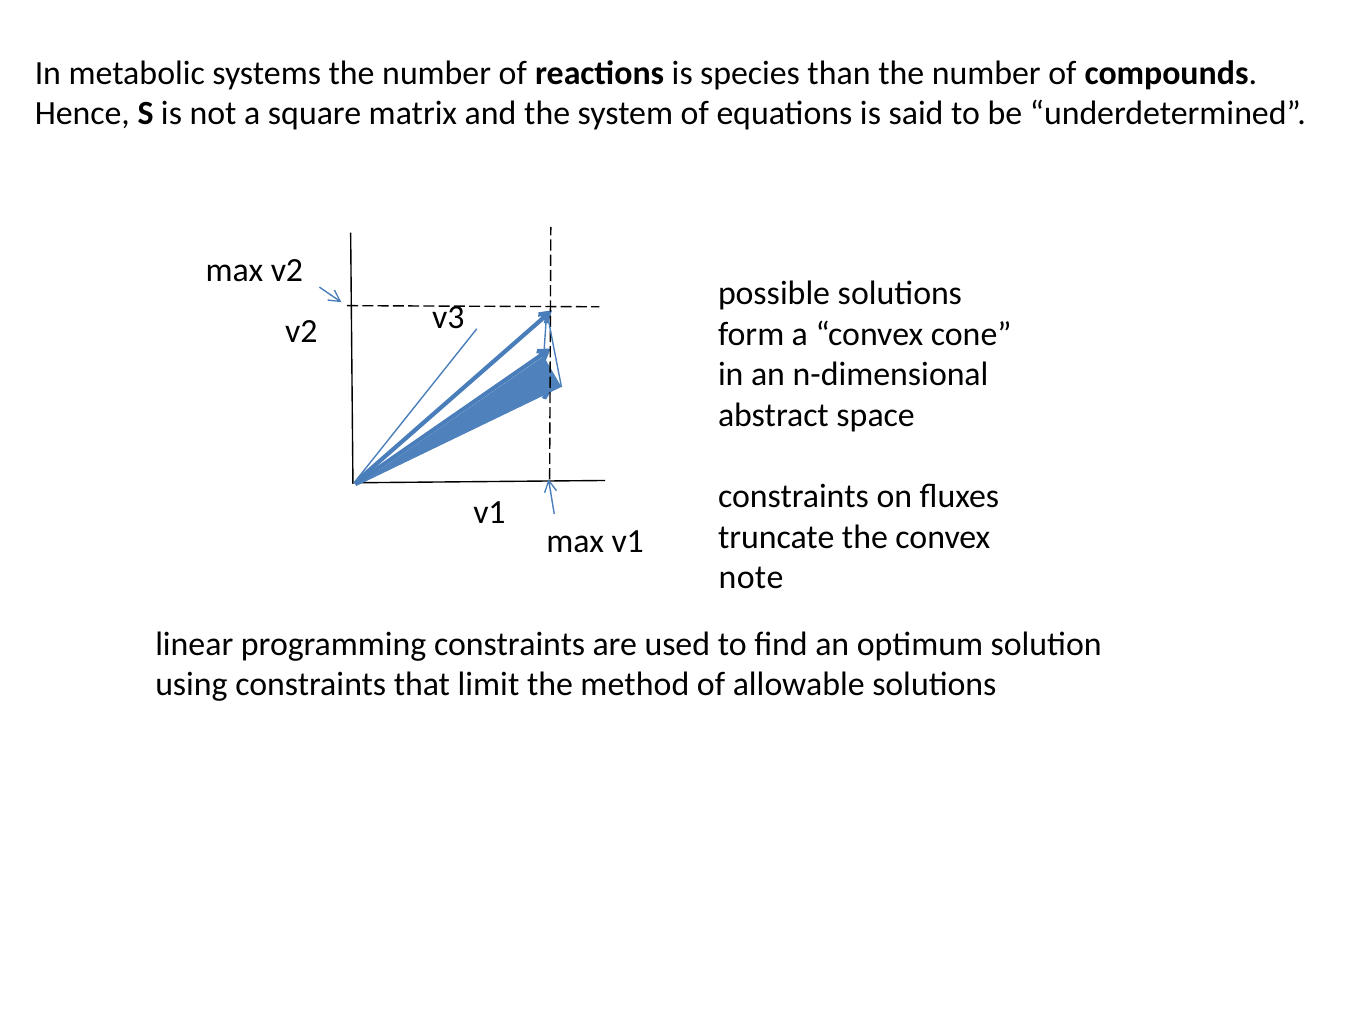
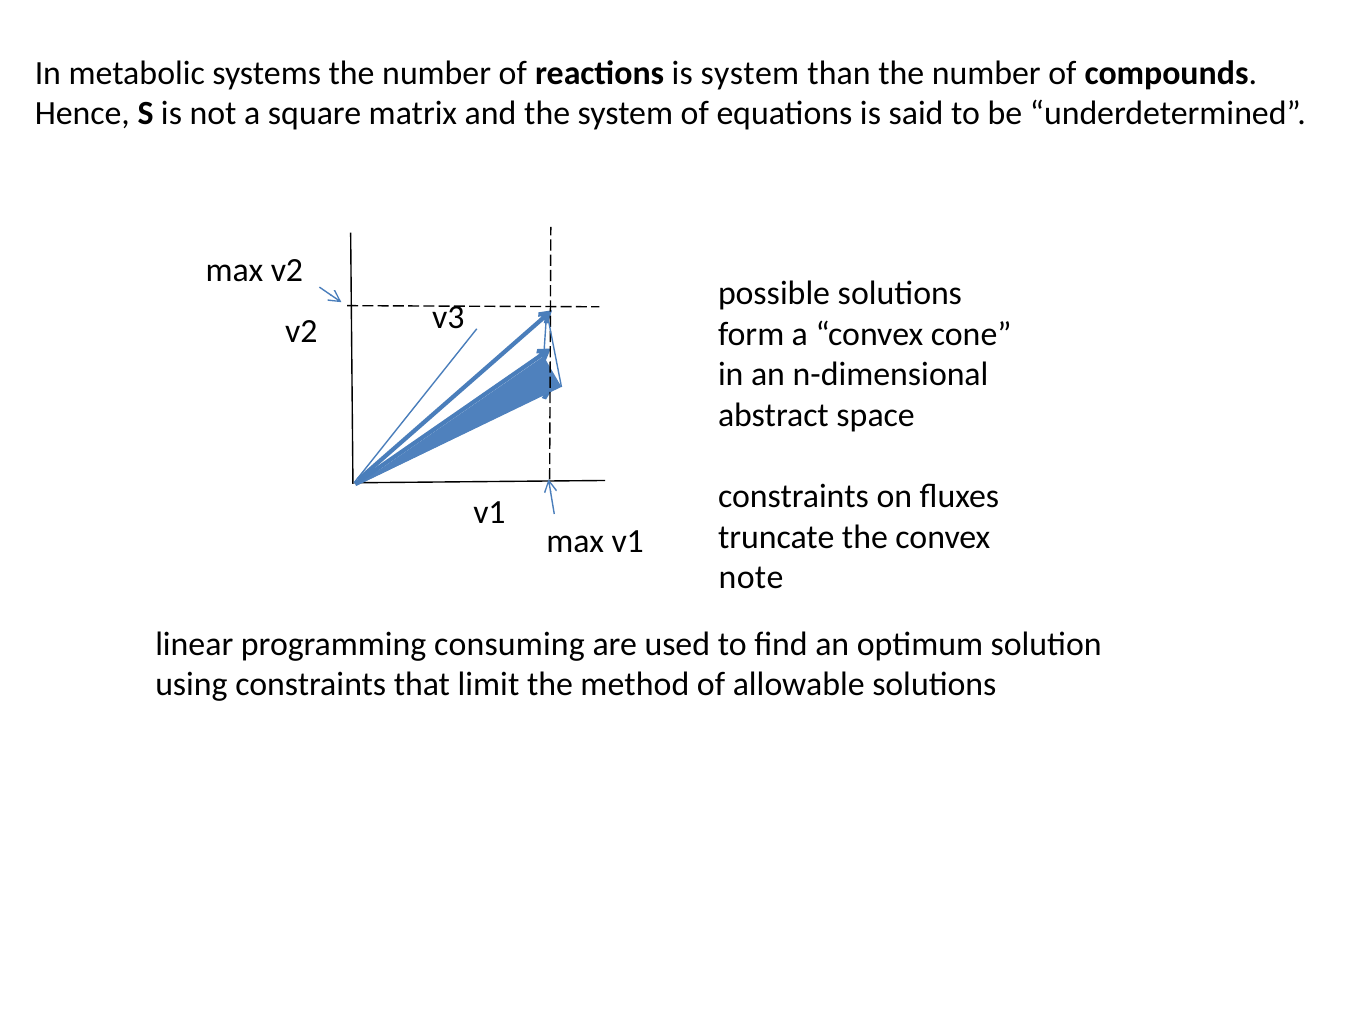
is species: species -> system (750, 73)
programming constraints: constraints -> consuming (509, 644)
